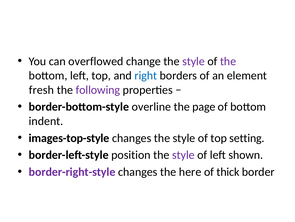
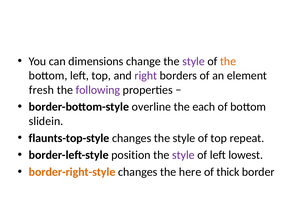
overflowed: overflowed -> dimensions (96, 61)
the colour: purple -> orange (228, 61)
right colour: blue -> purple (146, 75)
page: page -> each (204, 106)
indent: indent -> slidein (46, 121)
images-top-style: images-top-style -> flaunts-top-style (69, 138)
setting: setting -> repeat (247, 138)
shown: shown -> lowest (246, 155)
border-right-style colour: purple -> orange (72, 171)
